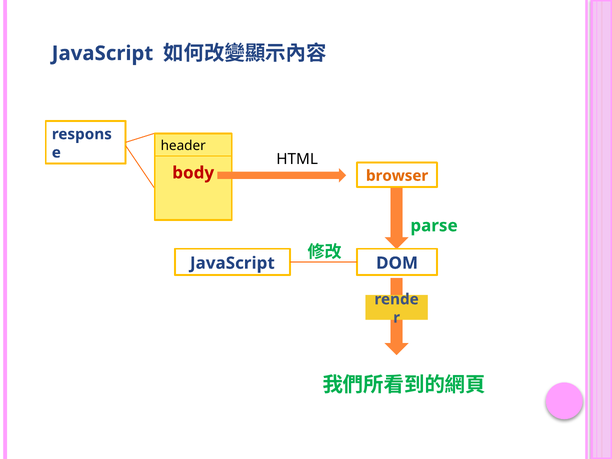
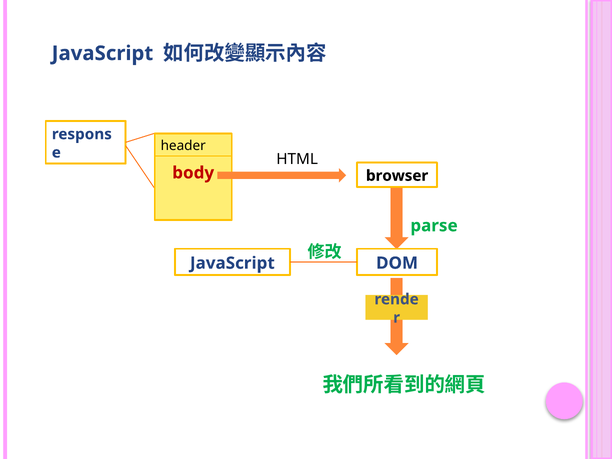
browser colour: orange -> black (397, 176)
